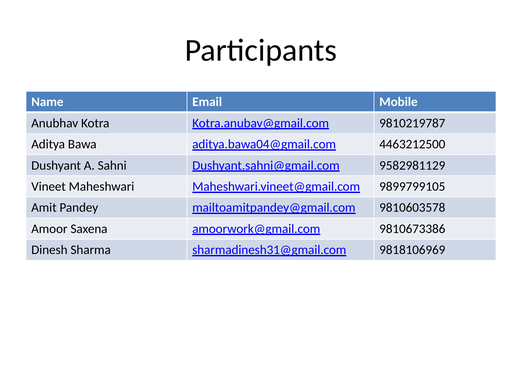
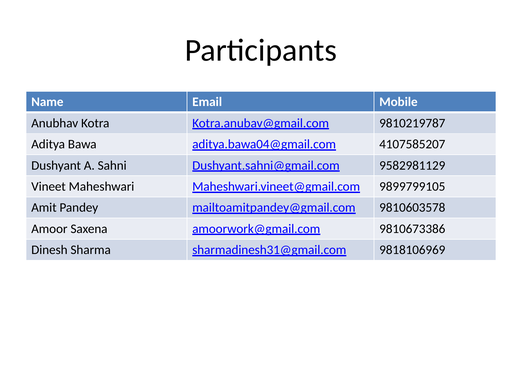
4463212500: 4463212500 -> 4107585207 (412, 144)
